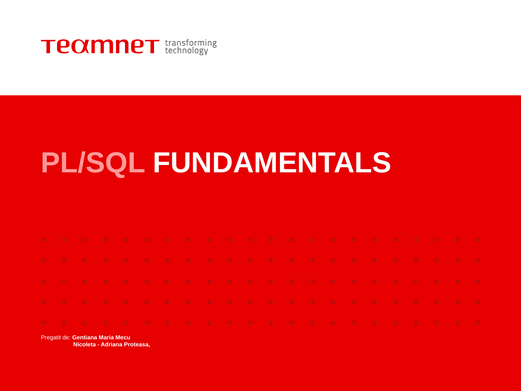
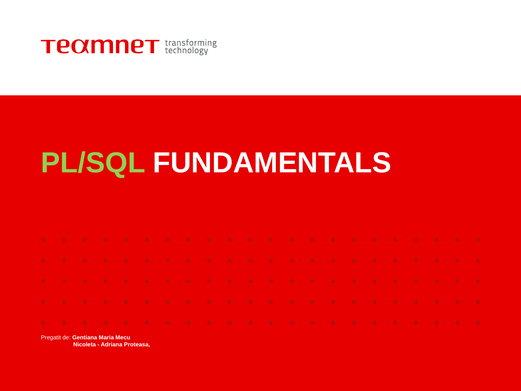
PL/SQL colour: pink -> light green (93, 163)
